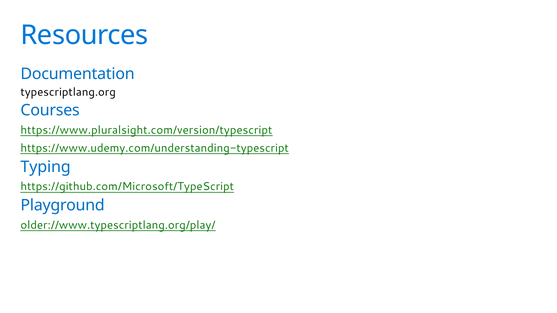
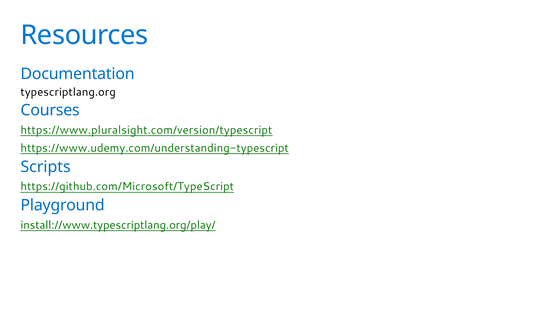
Typing: Typing -> Scripts (46, 167)
older://www.typescriptlang.org/play/: older://www.typescriptlang.org/play/ -> install://www.typescriptlang.org/play/ (118, 225)
